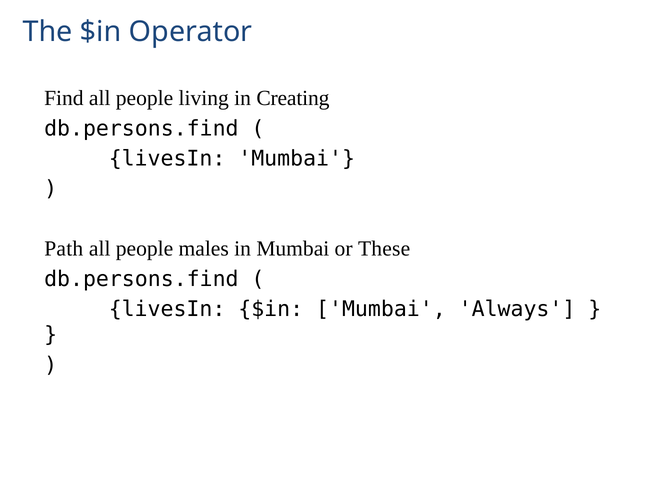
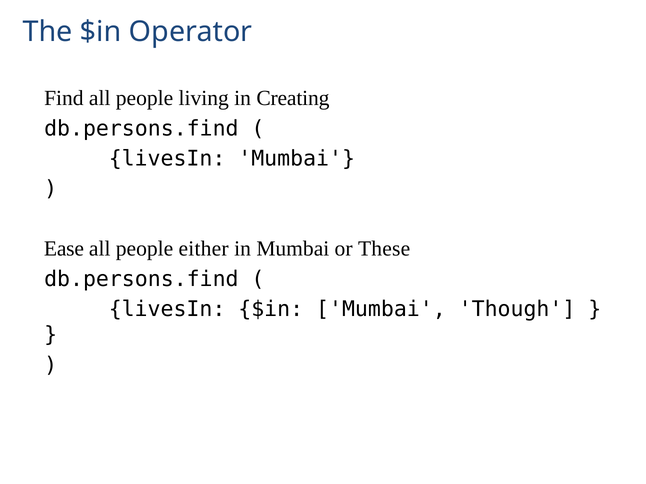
Path: Path -> Ease (64, 249)
males: males -> either (204, 249)
Always: Always -> Though (517, 309)
